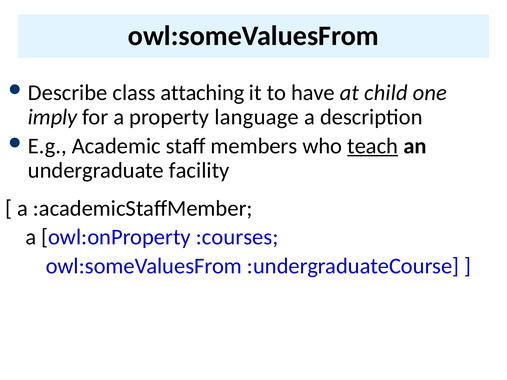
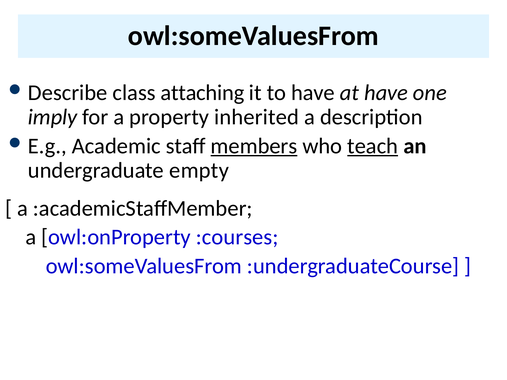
at child: child -> have (386, 93)
language: language -> inherited (257, 117)
members underline: none -> present (254, 146)
facility: facility -> empty (199, 170)
